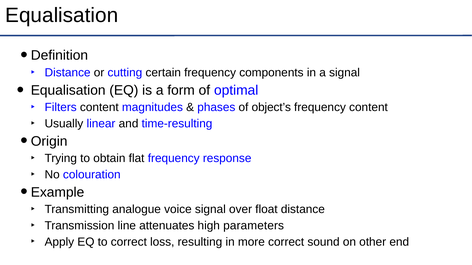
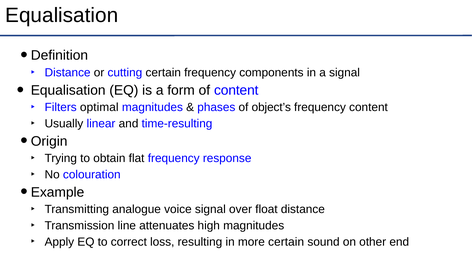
of optimal: optimal -> content (236, 90)
Filters content: content -> optimal (99, 108)
high parameters: parameters -> magnitudes (254, 226)
more correct: correct -> certain (286, 242)
